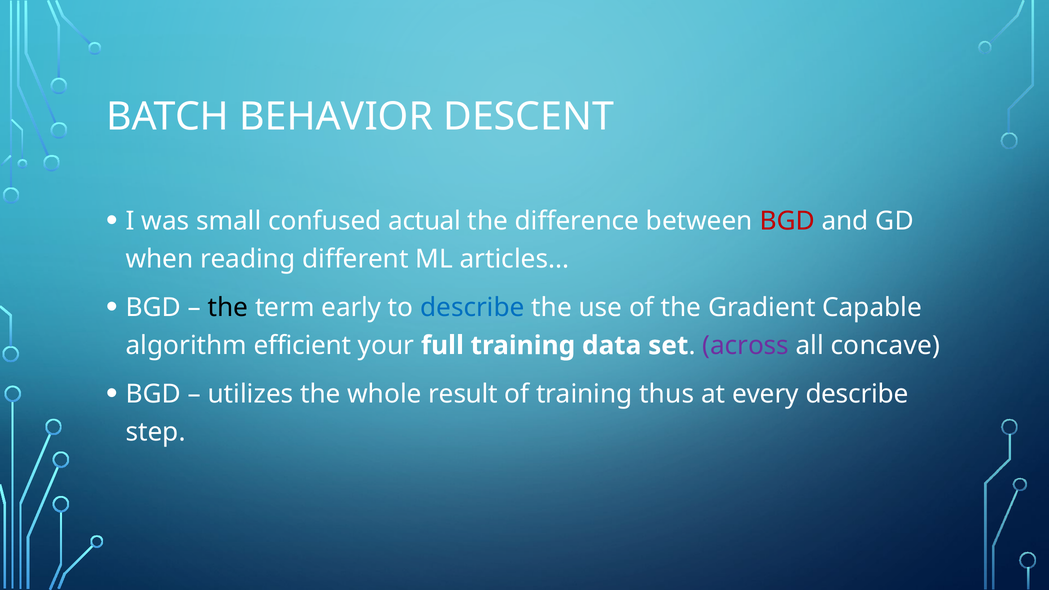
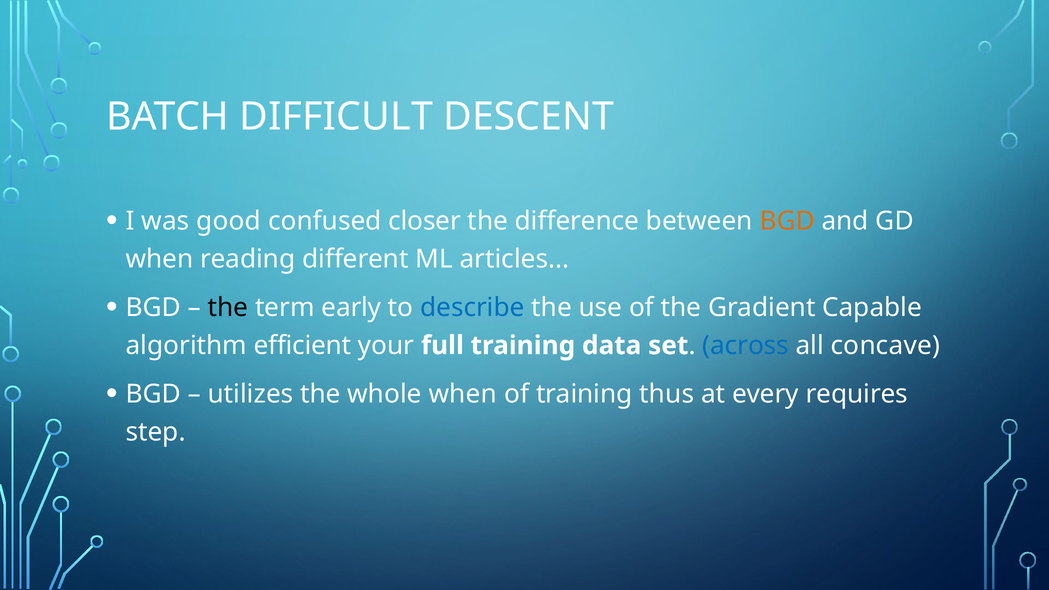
BEHAVIOR: BEHAVIOR -> DIFFICULT (336, 117)
small: small -> good (229, 221)
actual: actual -> closer (425, 221)
BGD colour: red -> orange (787, 221)
across colour: purple -> blue (746, 346)
whole result: result -> when (463, 394)
every describe: describe -> requires (857, 394)
